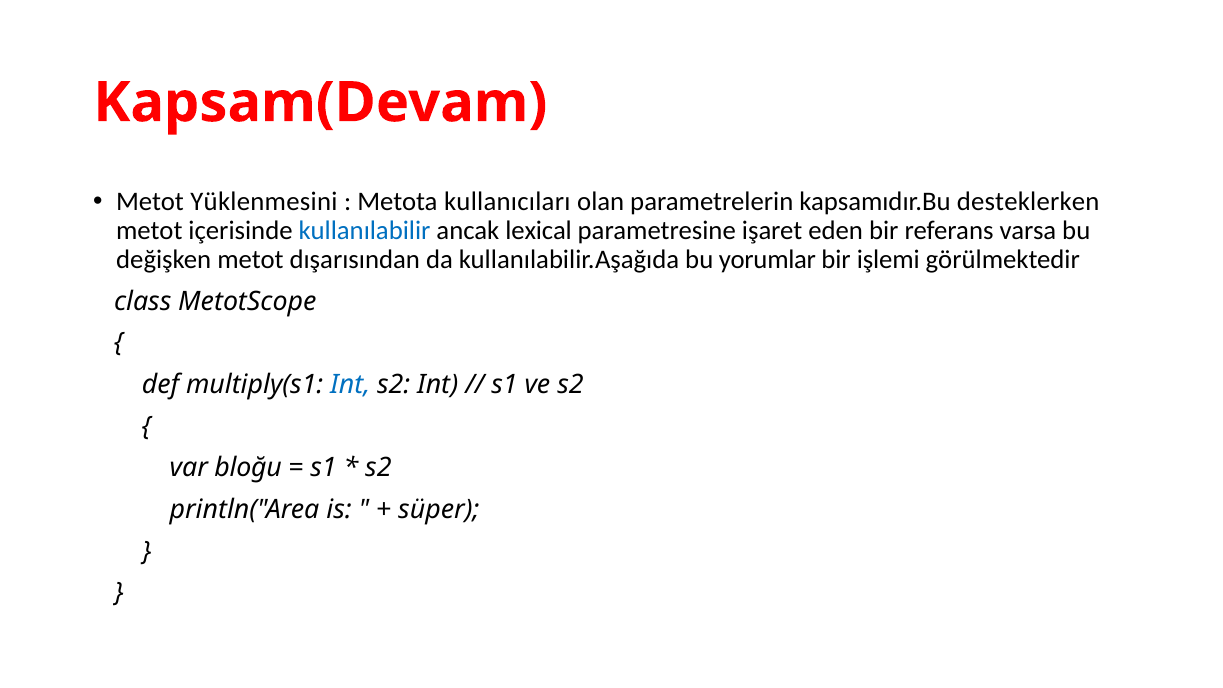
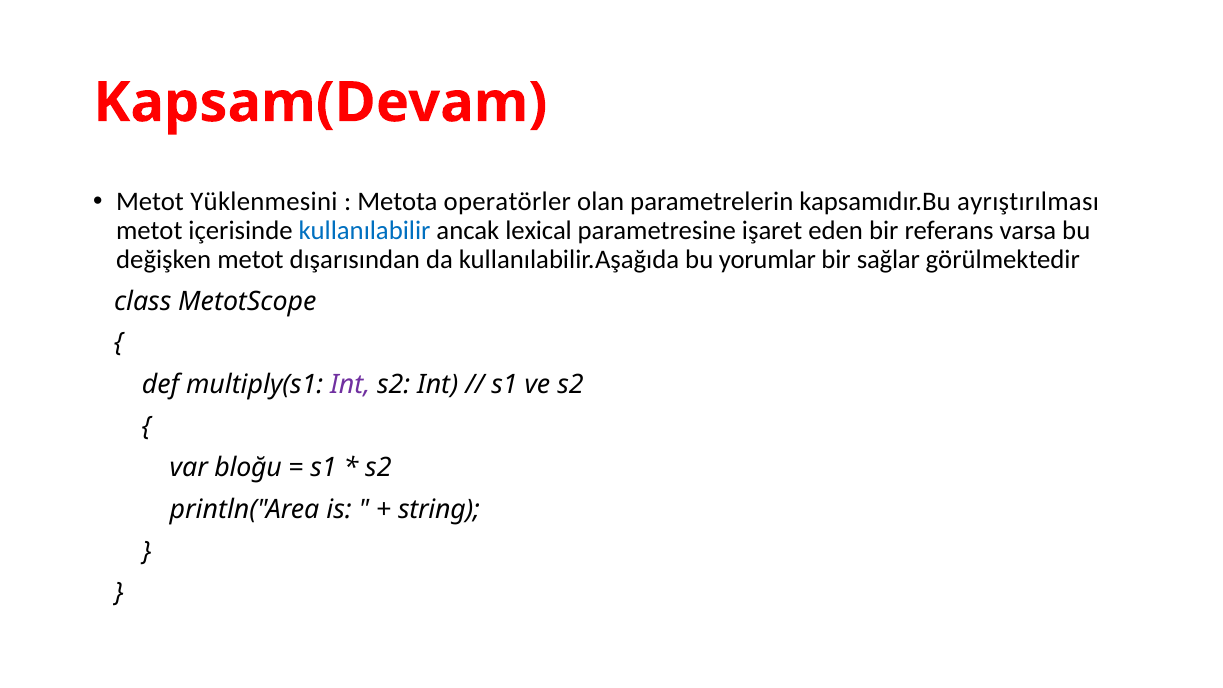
kullanıcıları: kullanıcıları -> operatörler (507, 202)
desteklerken: desteklerken -> ayrıştırılması (1028, 202)
işlemi: işlemi -> sağlar (888, 260)
Int colour: blue -> purple (350, 385)
süper: süper -> string (439, 510)
